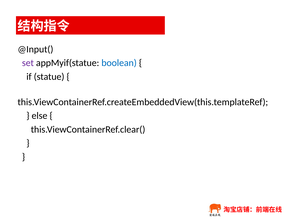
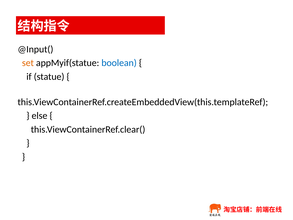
set colour: purple -> orange (28, 63)
